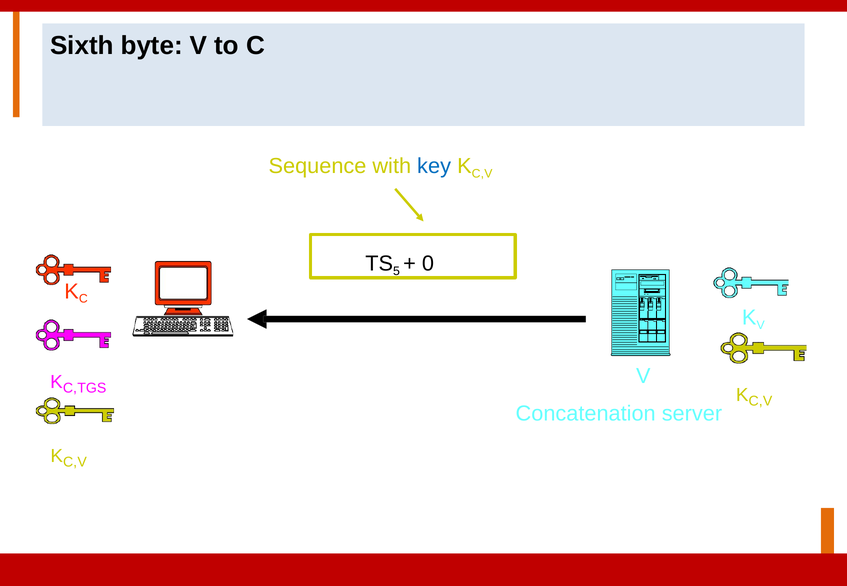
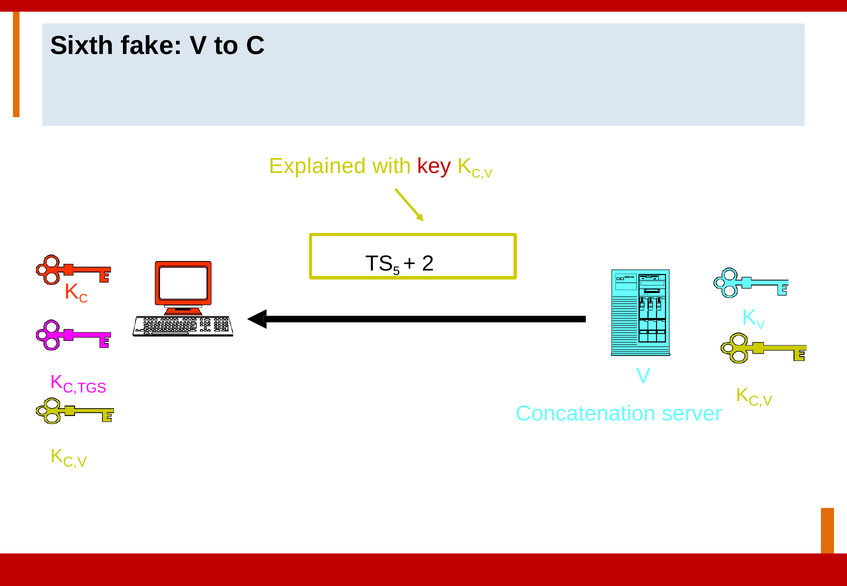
byte: byte -> fake (152, 46)
Sequence: Sequence -> Explained (317, 166)
key colour: blue -> red (434, 166)
0: 0 -> 2 (428, 264)
